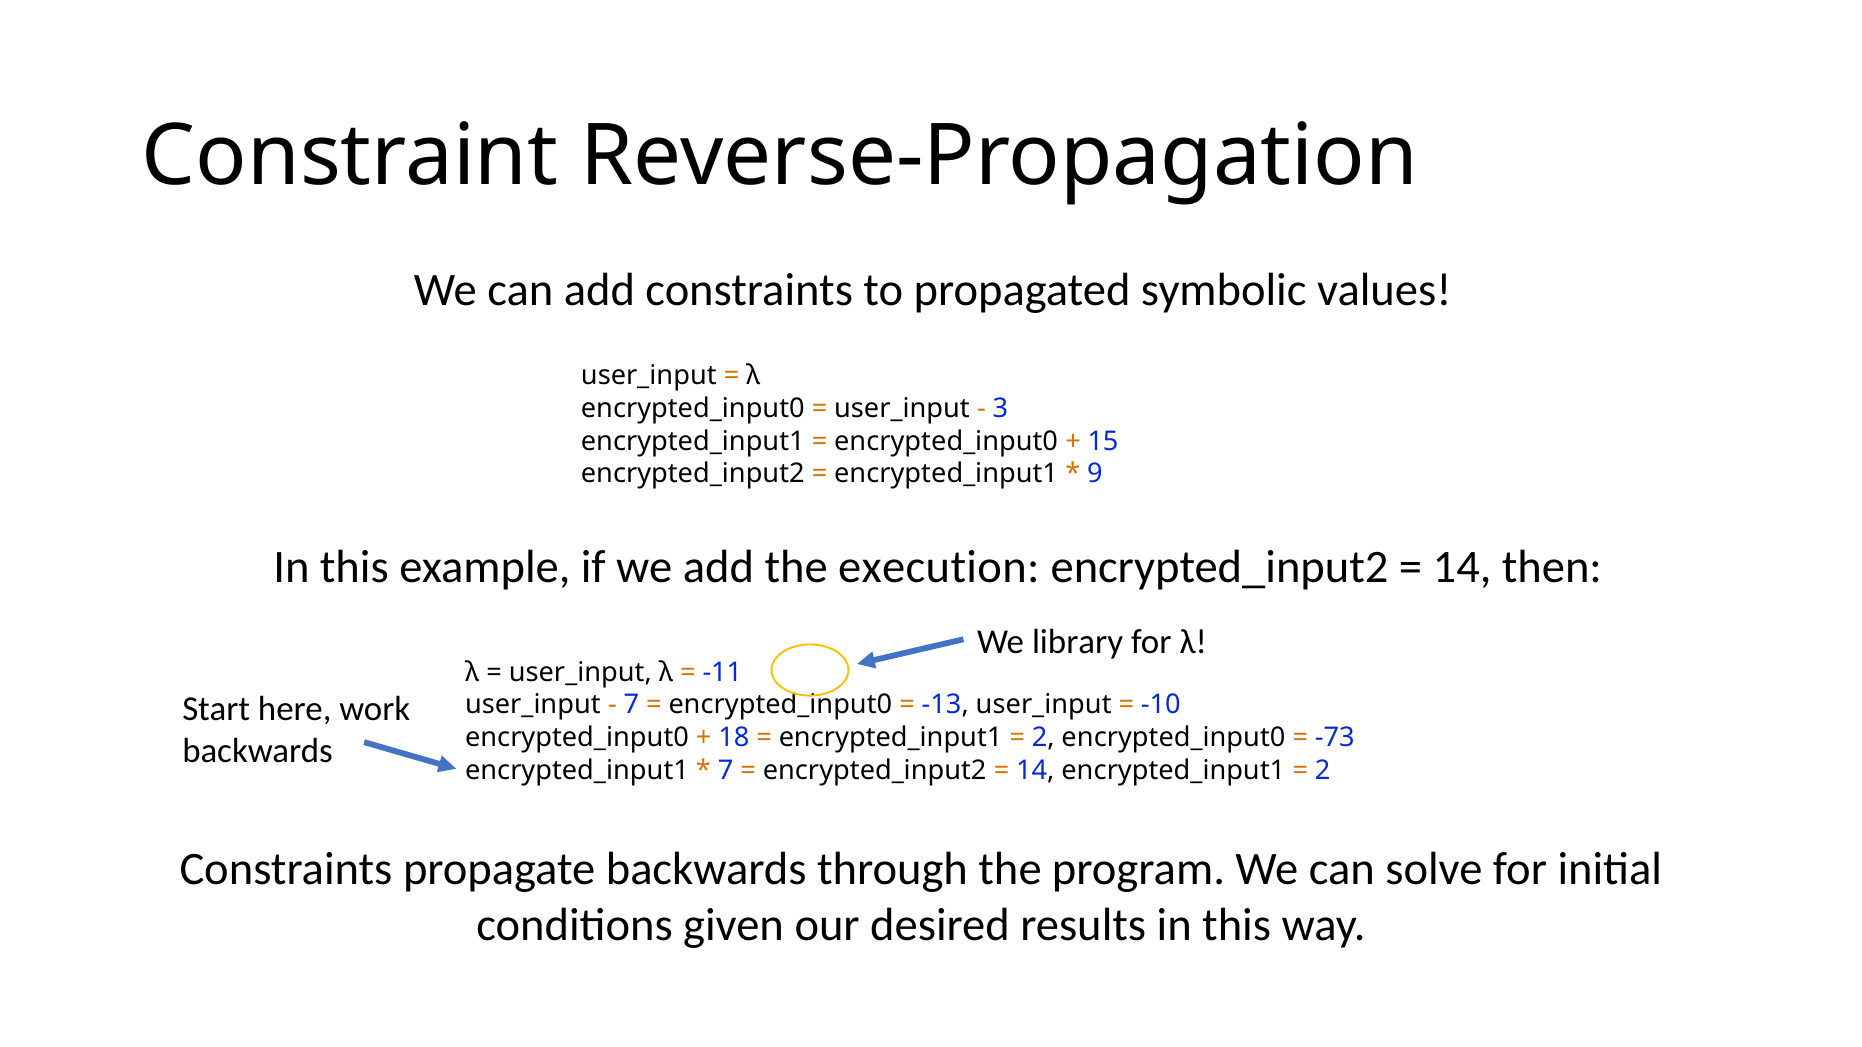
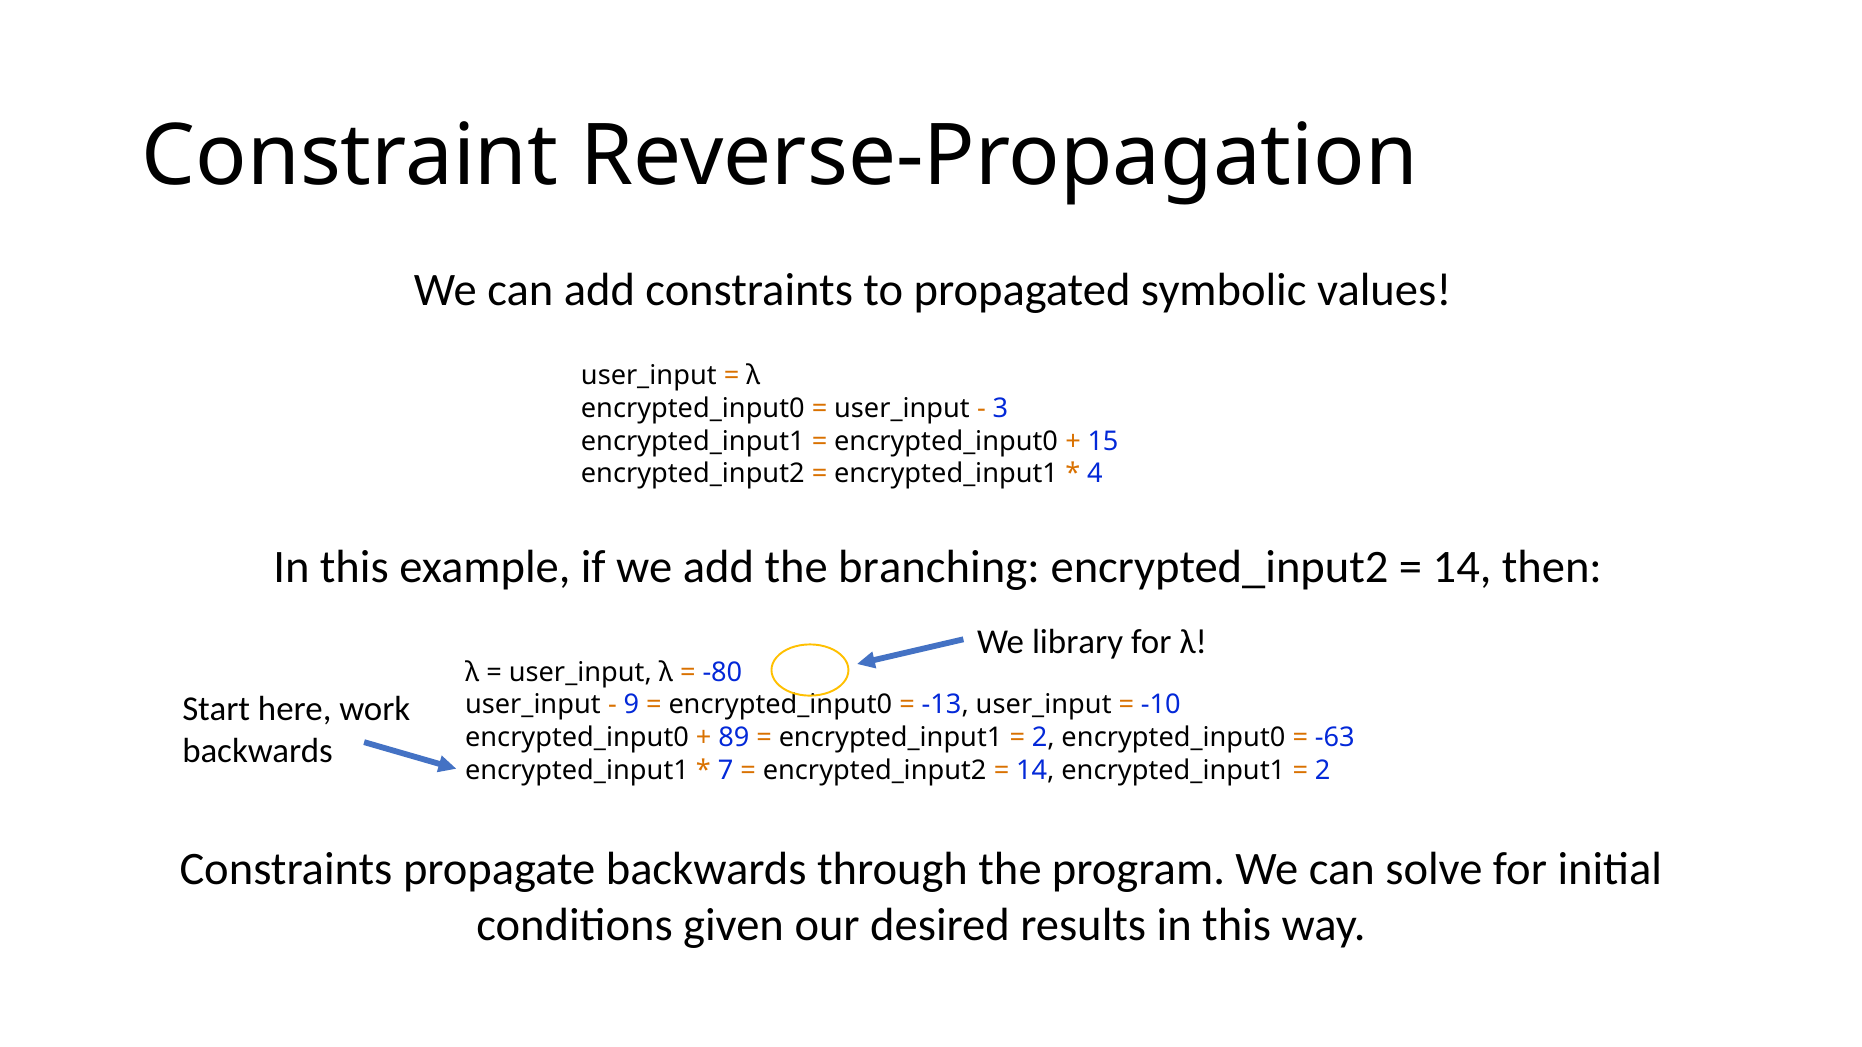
9: 9 -> 4 (1095, 474)
execution: execution -> branching (939, 567)
-11: -11 -> -80 (722, 673)
7: 7 -> 9 (631, 705)
18: 18 -> 89 (734, 738)
-73: -73 -> -63 (1335, 738)
